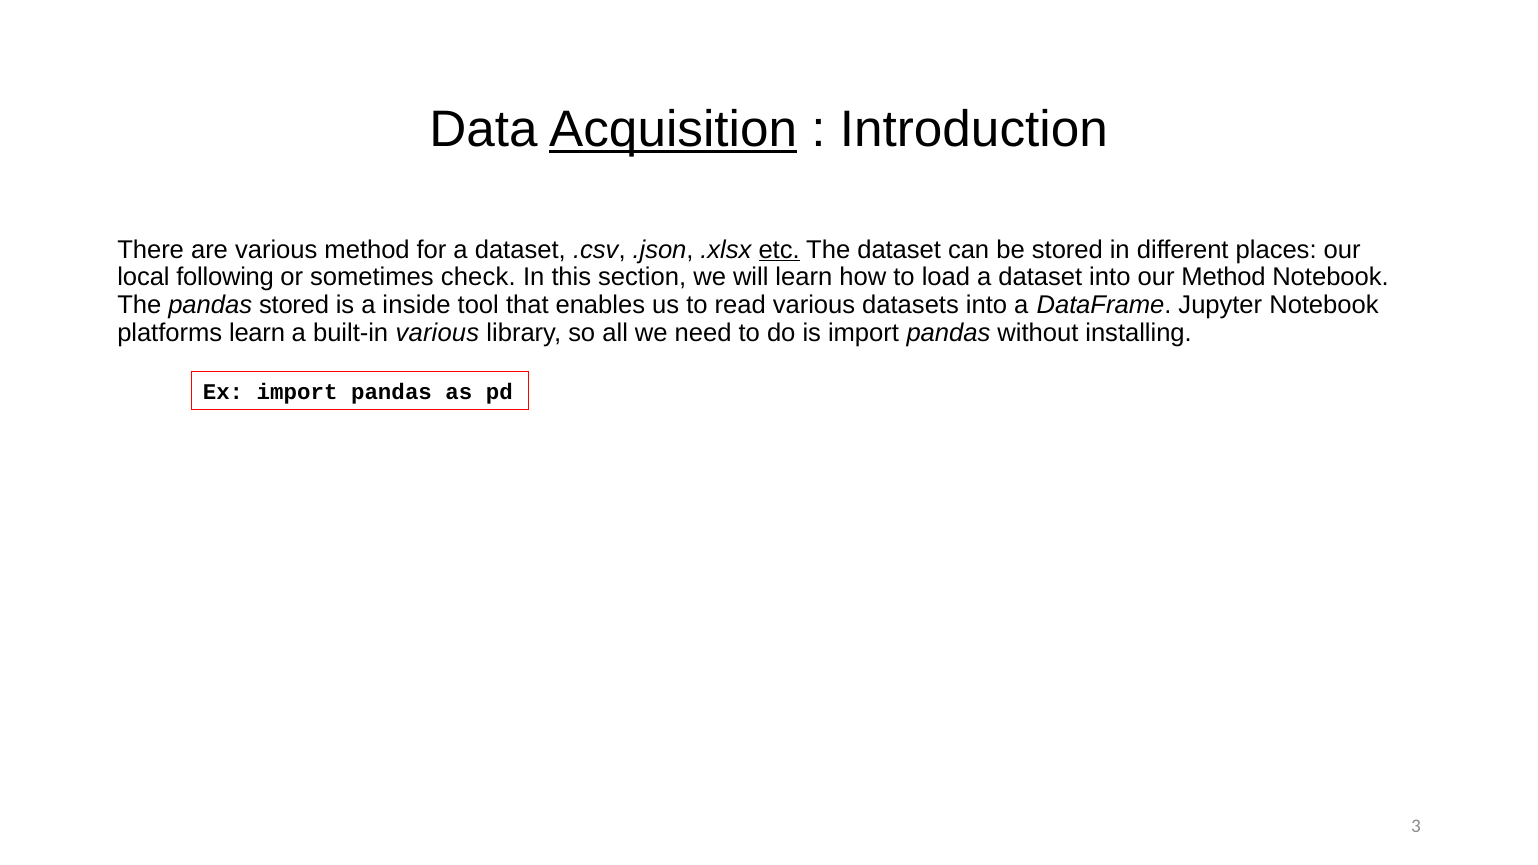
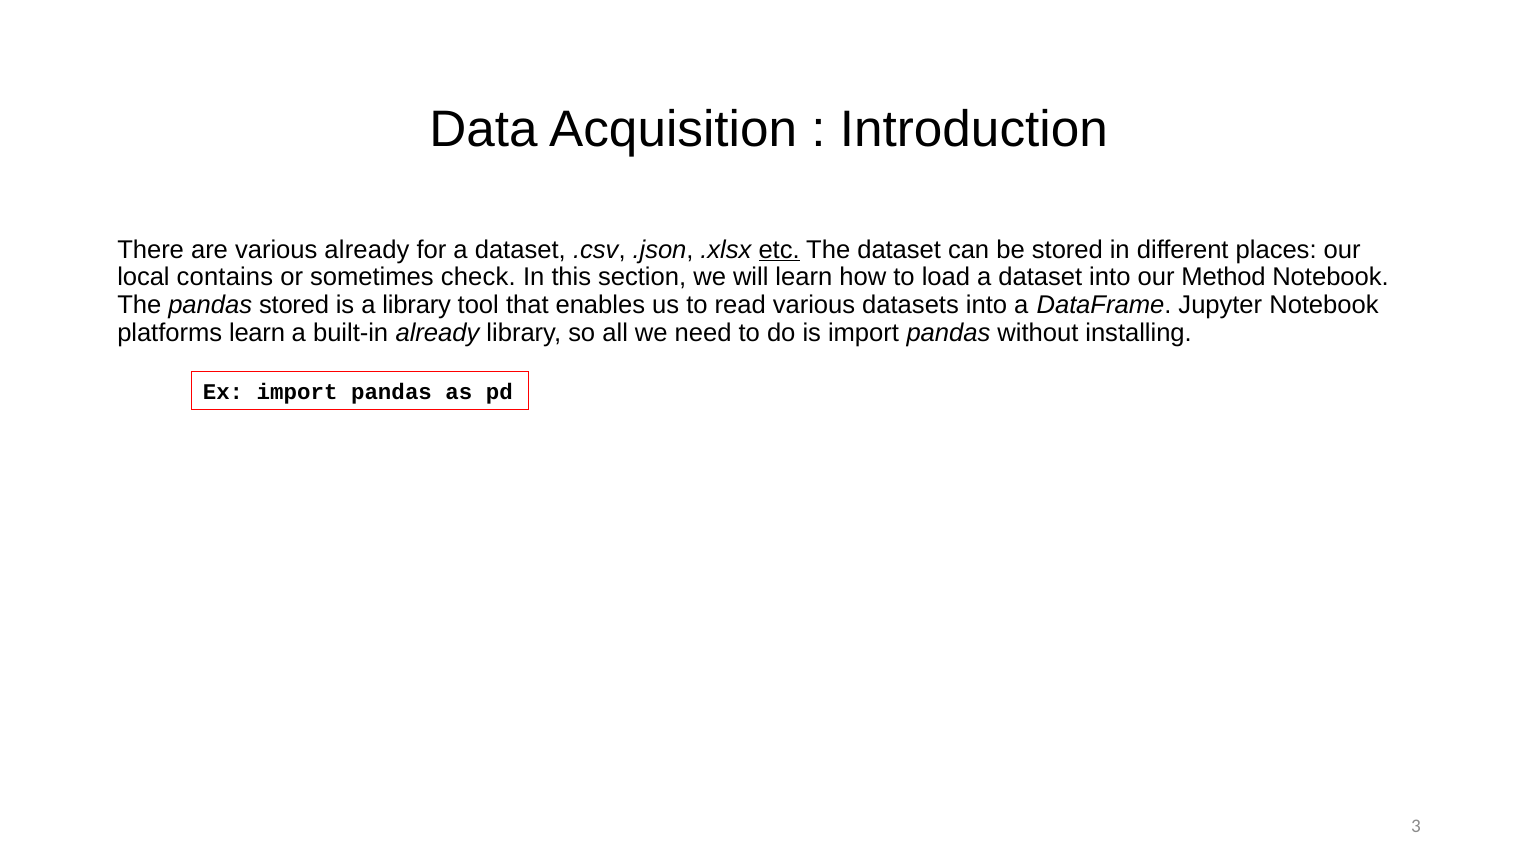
Acquisition underline: present -> none (673, 129)
various method: method -> already (367, 250)
following: following -> contains (225, 277)
a inside: inside -> library (417, 305)
built-in various: various -> already (438, 333)
